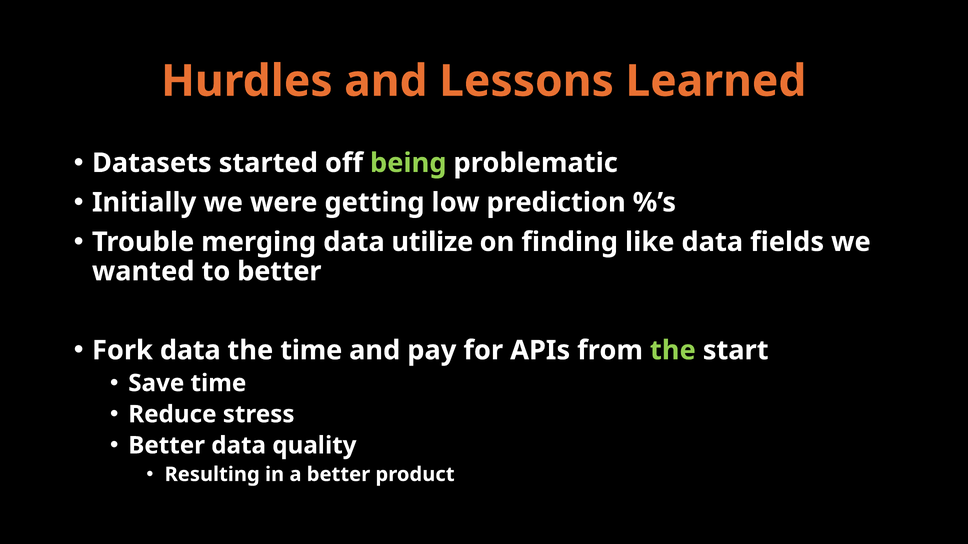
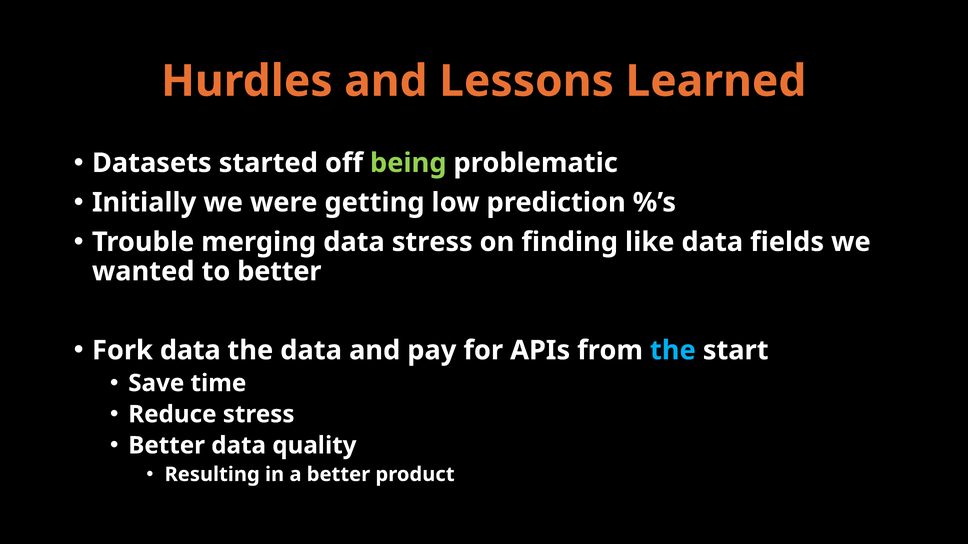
data utilize: utilize -> stress (432, 242)
the time: time -> data (311, 351)
the colour: light green -> light blue (673, 351)
